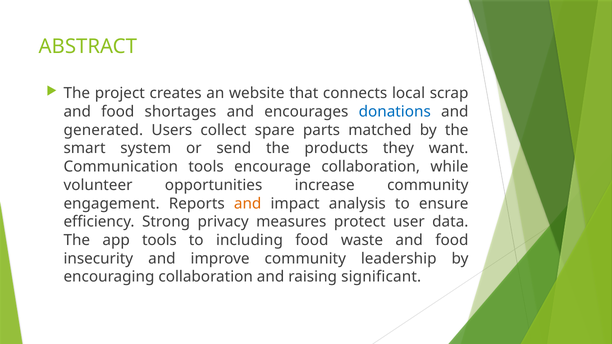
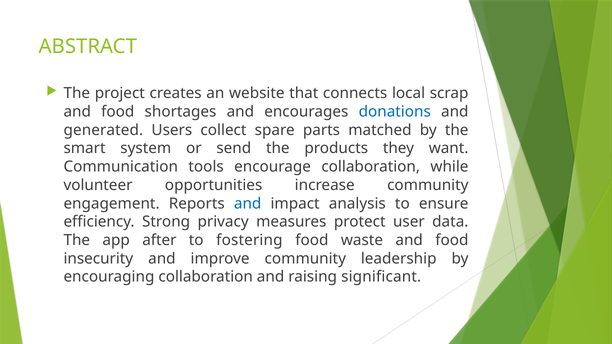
and colour: orange -> blue (248, 204)
app tools: tools -> after (159, 240)
including: including -> fostering (249, 240)
